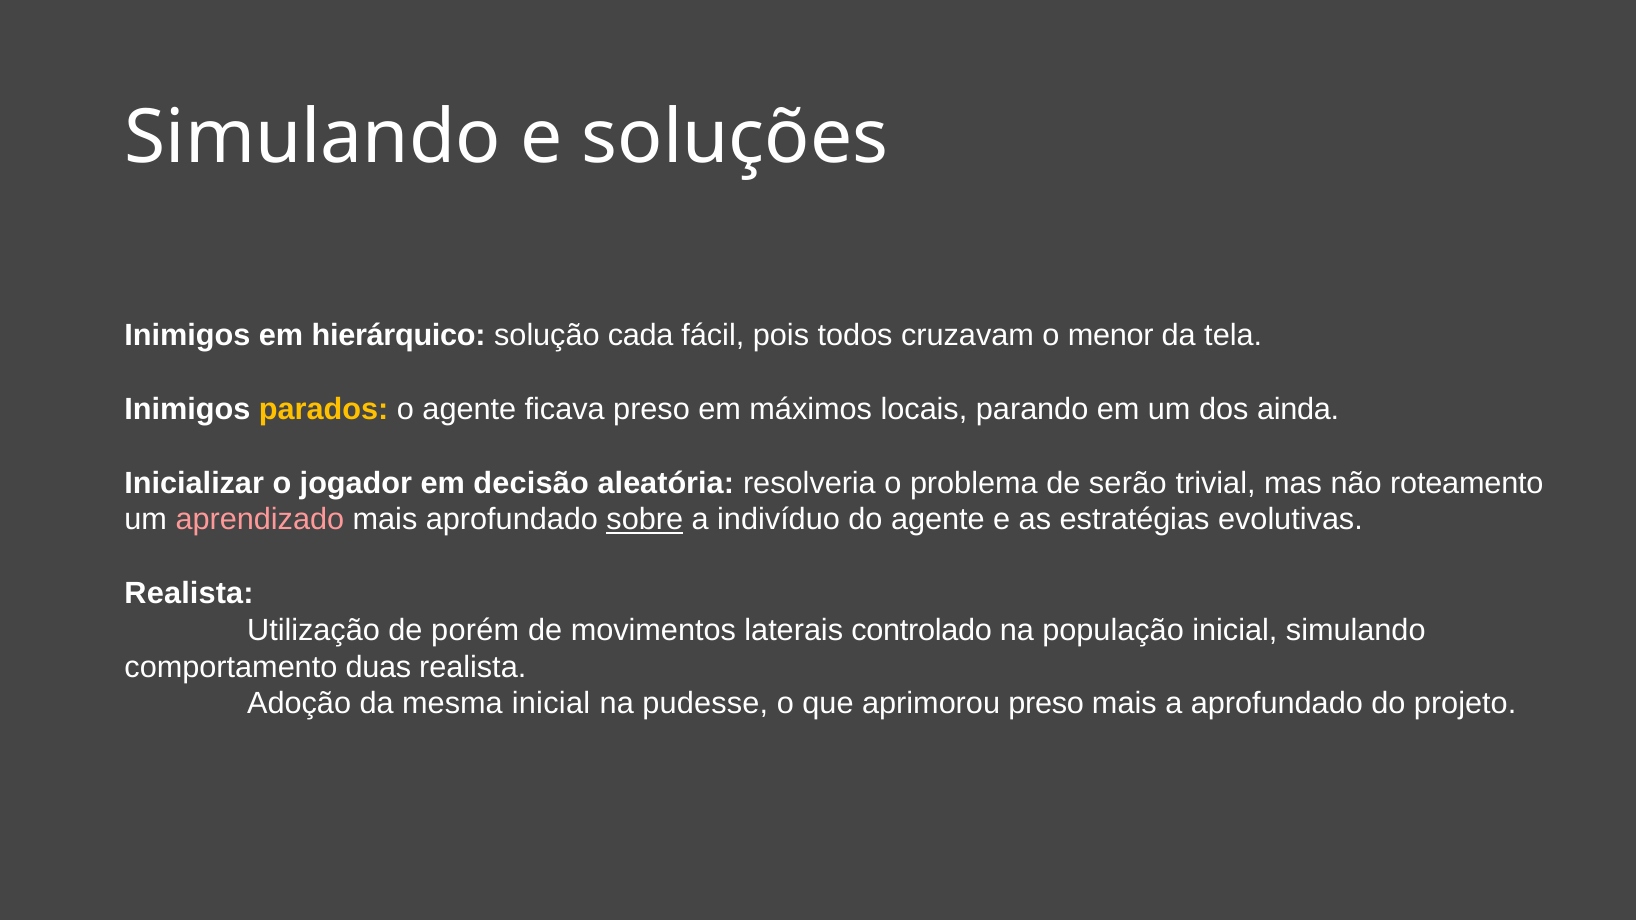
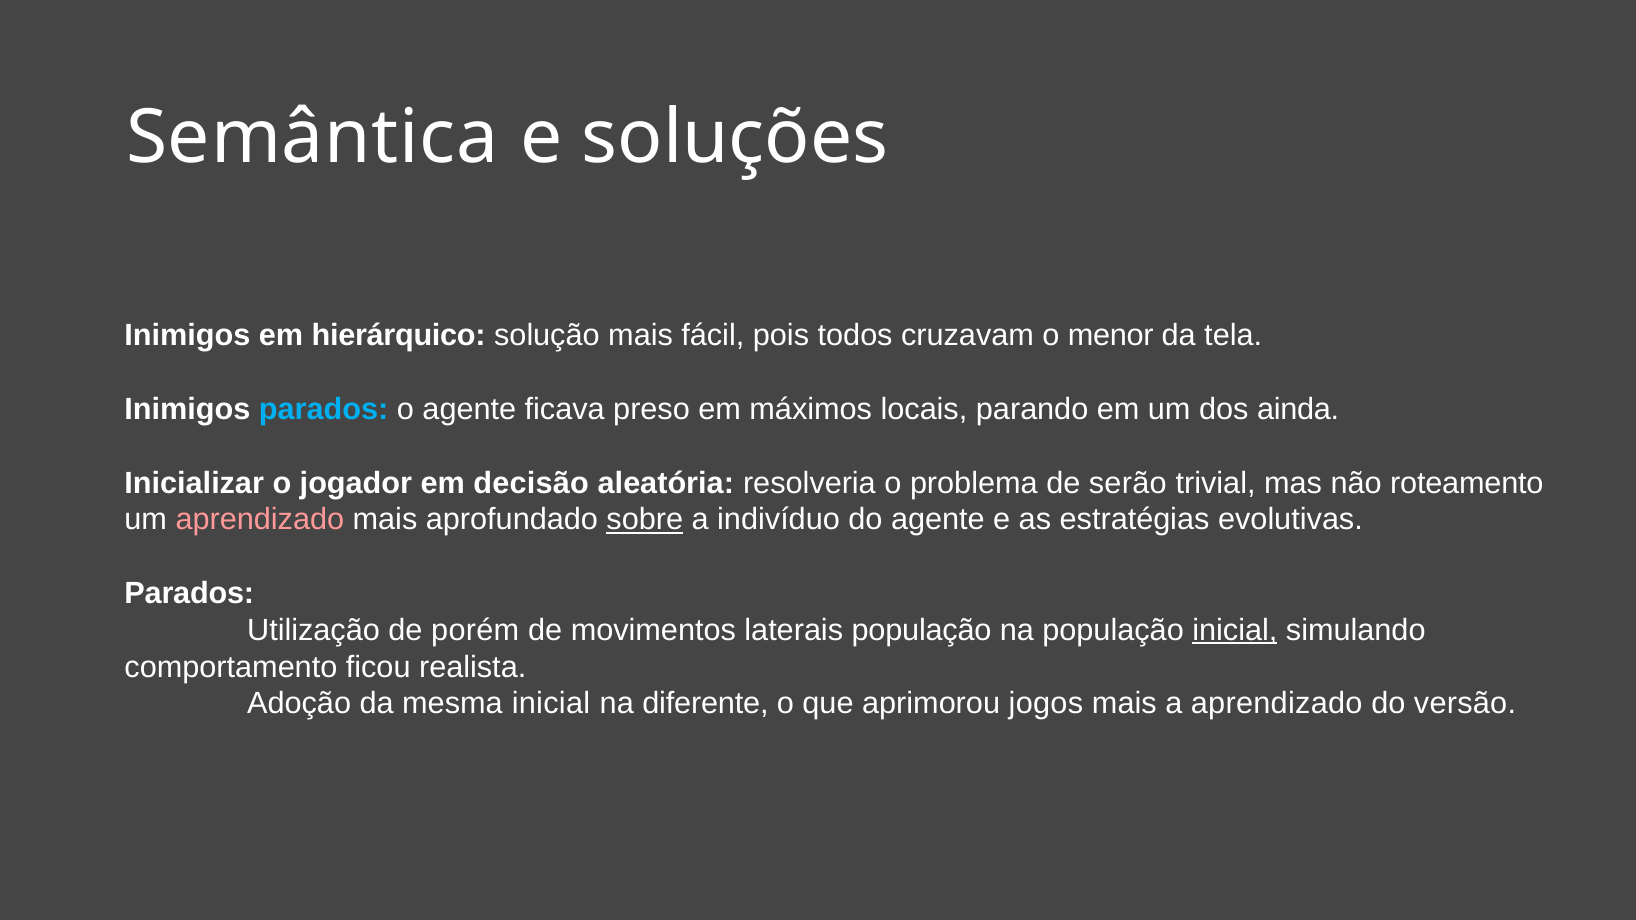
Simulando: Simulando -> Semântica (312, 137)
solução cada: cada -> mais (641, 336)
parados colour: yellow -> light blue (324, 409)
Realista: Realista -> Parados (189, 594)
laterais controlado: controlado -> população (922, 630)
inicial underline: none -> present (1235, 630)
duas: duas -> ficou (378, 667)
pudesse: pudesse -> diferente (705, 704)
aprimorou preso: preso -> jogos (1046, 704)
a aprofundado: aprofundado -> aprendizado (1277, 704)
projeto: projeto -> versão (1465, 704)
